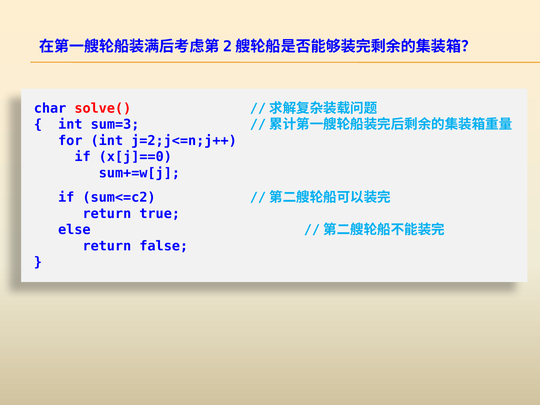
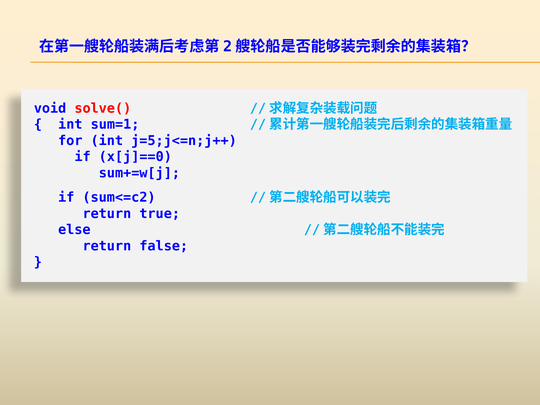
char: char -> void (50, 108)
sum=3: sum=3 -> sum=1 (115, 124)
j=2;j<=n;j++: j=2;j<=n;j++ -> j=5;j<=n;j++ (184, 141)
